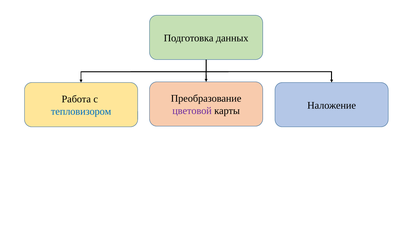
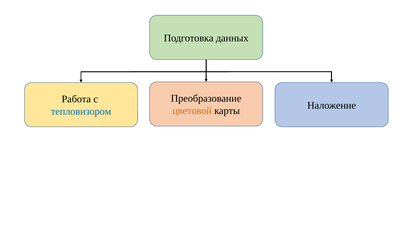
цветовой colour: purple -> orange (192, 111)
